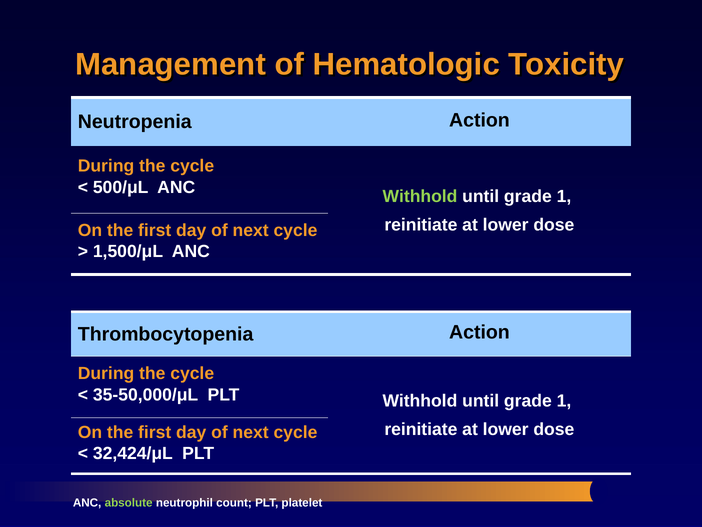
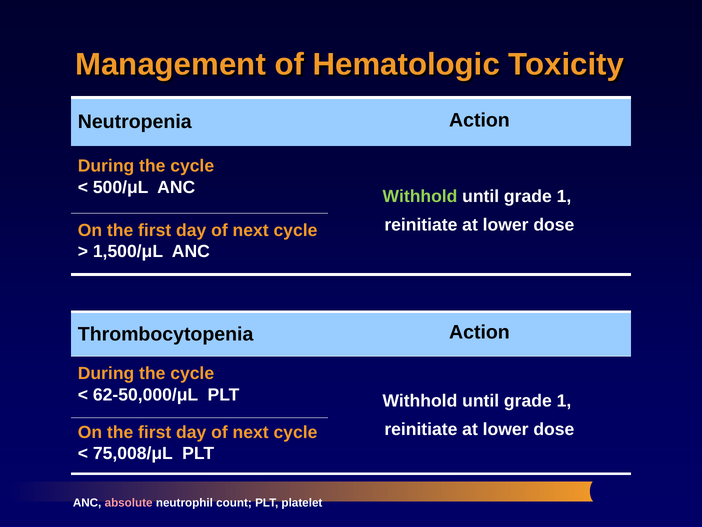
35-50,000/μL: 35-50,000/μL -> 62-50,000/μL (146, 394)
32,424/μL: 32,424/μL -> 75,008/μL (133, 453)
absolute colour: light green -> pink (129, 502)
